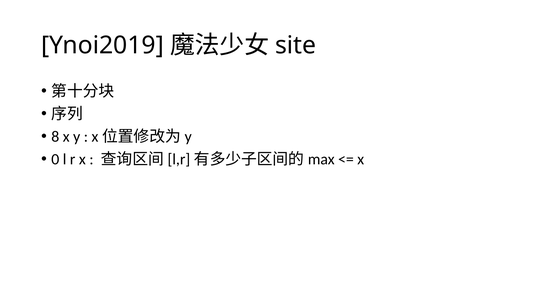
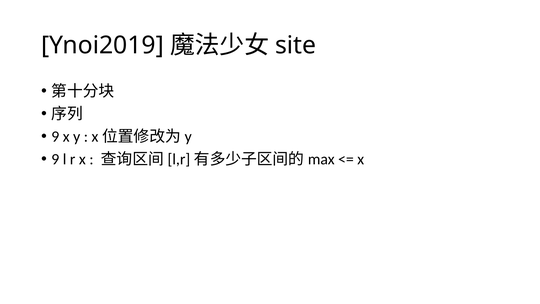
8: 8 -> 9 (55, 137)
0: 0 -> 9 (55, 159)
